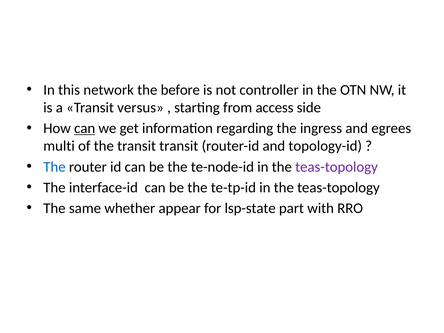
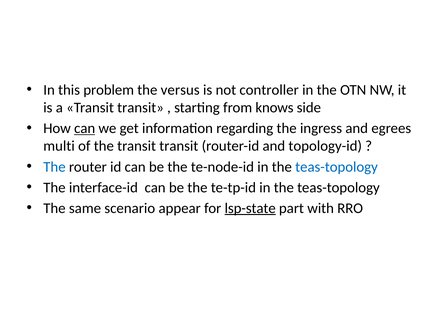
network: network -> problem (109, 90)
before: before -> versus (180, 90)
a Transit versus: versus -> transit (141, 108)
access: access -> knows (275, 108)
teas-topology colour: purple -> blue (337, 167)
whether: whether -> scenario (130, 208)
lsp-state underline: none -> present (250, 208)
